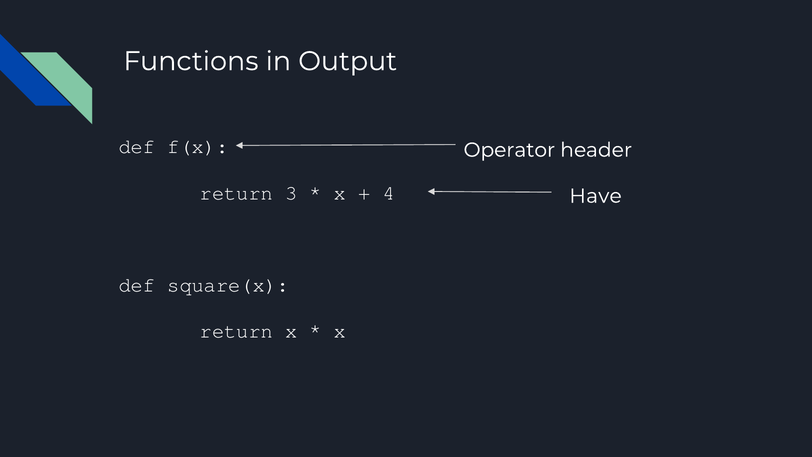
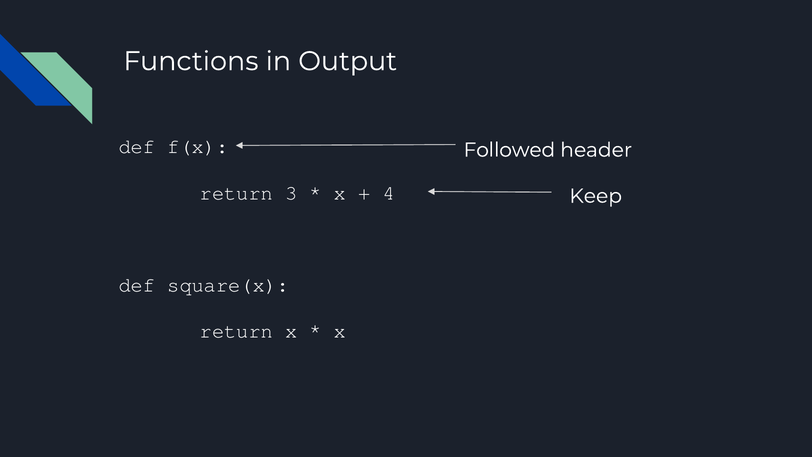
Operator: Operator -> Followed (509, 150)
Have: Have -> Keep (596, 196)
